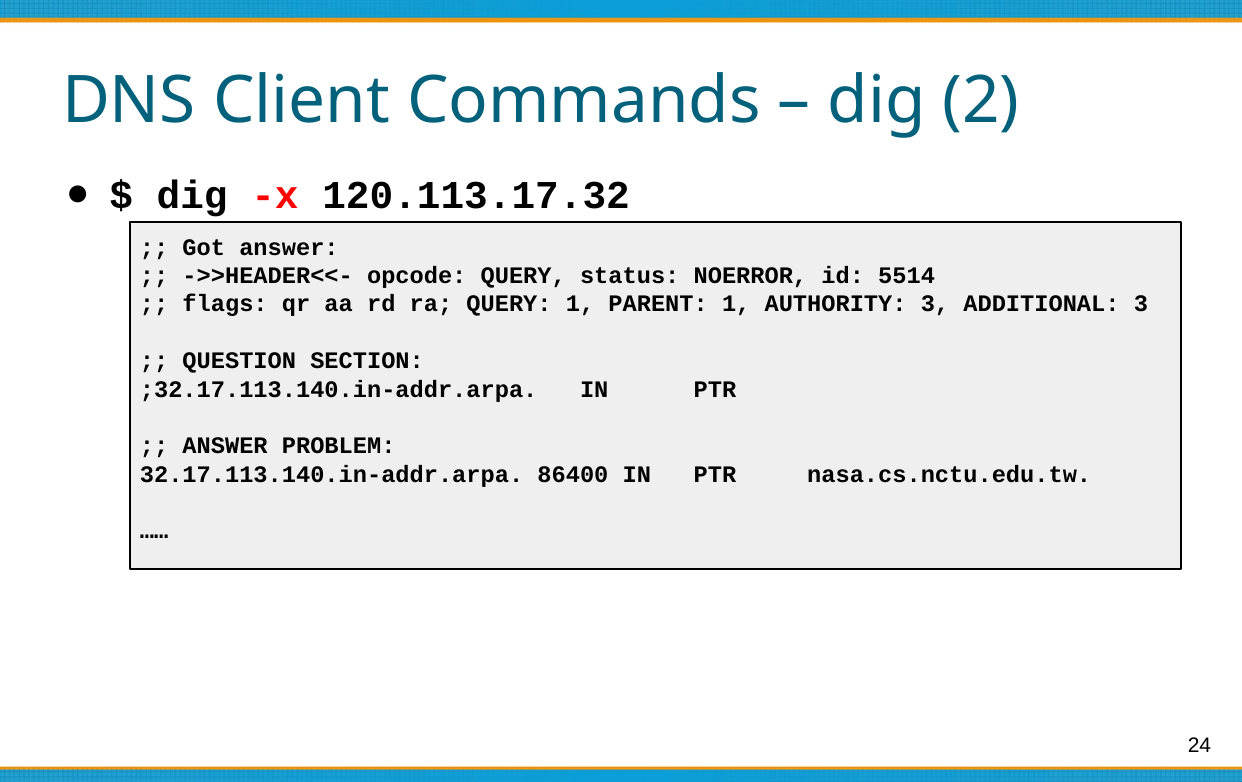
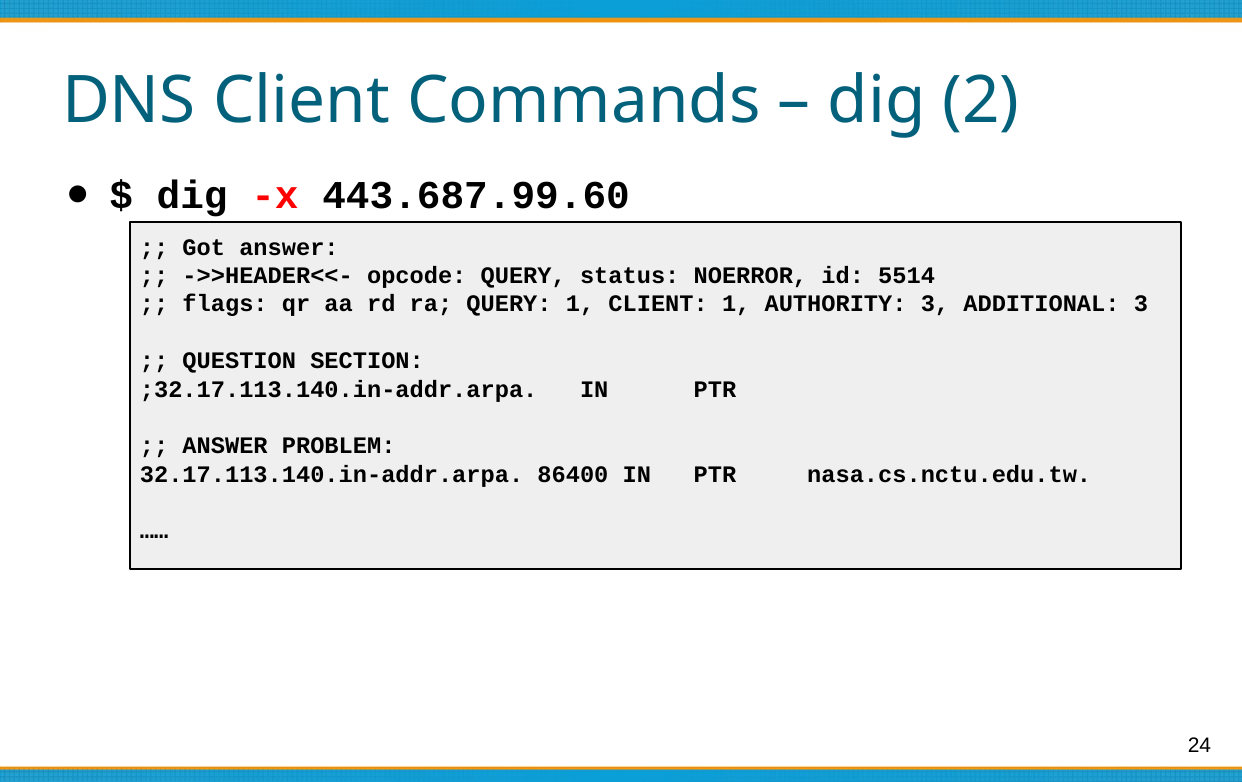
120.113.17.32: 120.113.17.32 -> 443.687.99.60 (476, 195)
1 PARENT: PARENT -> CLIENT (658, 304)
